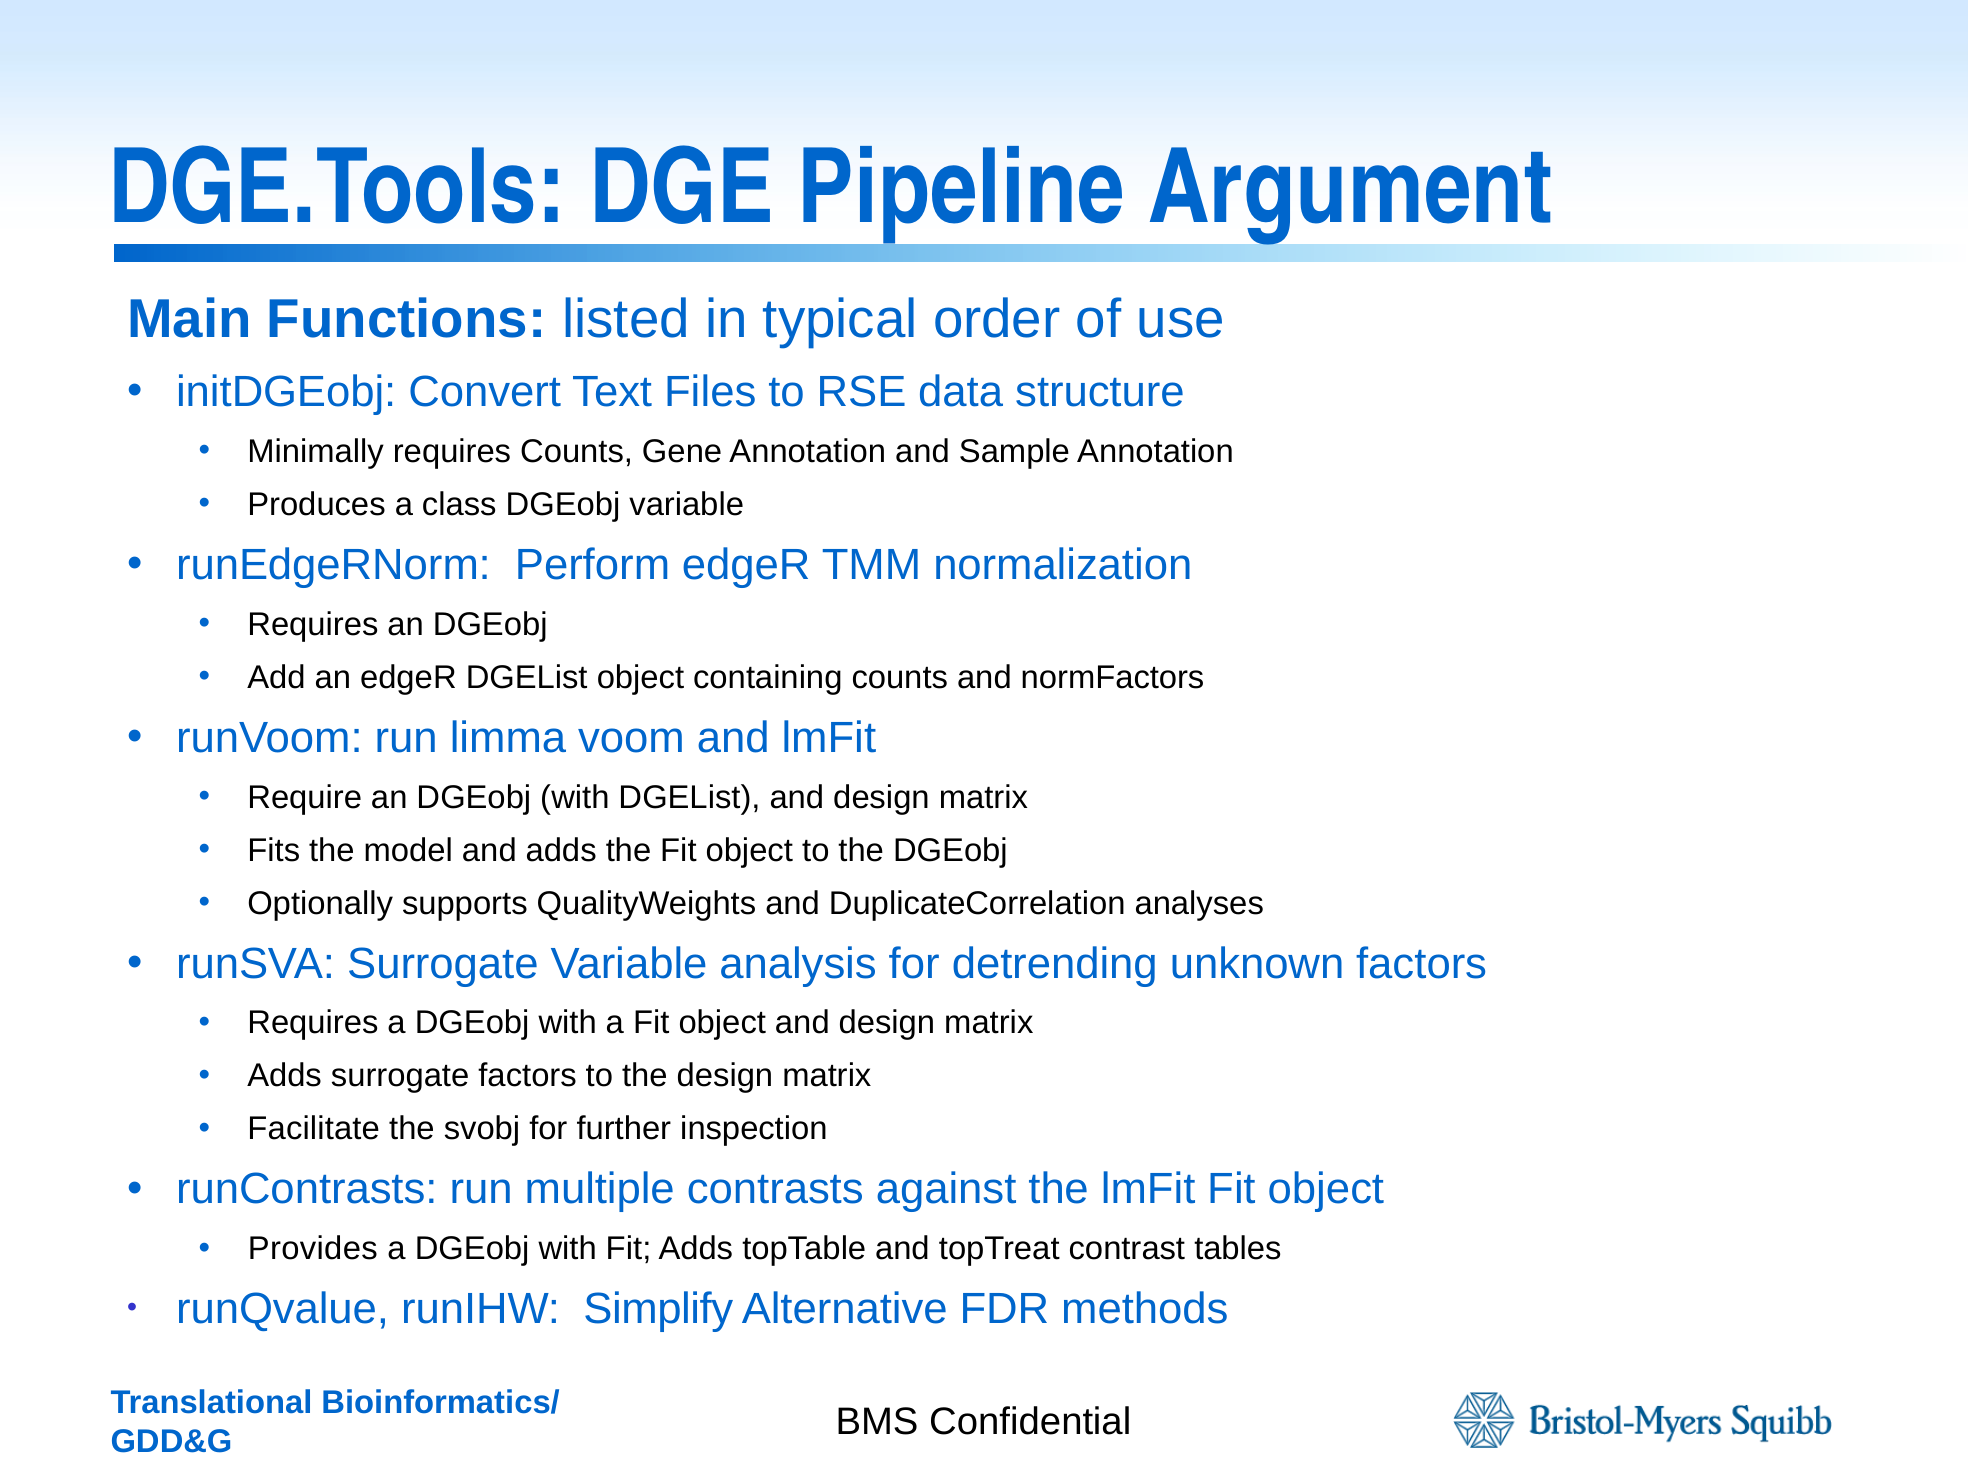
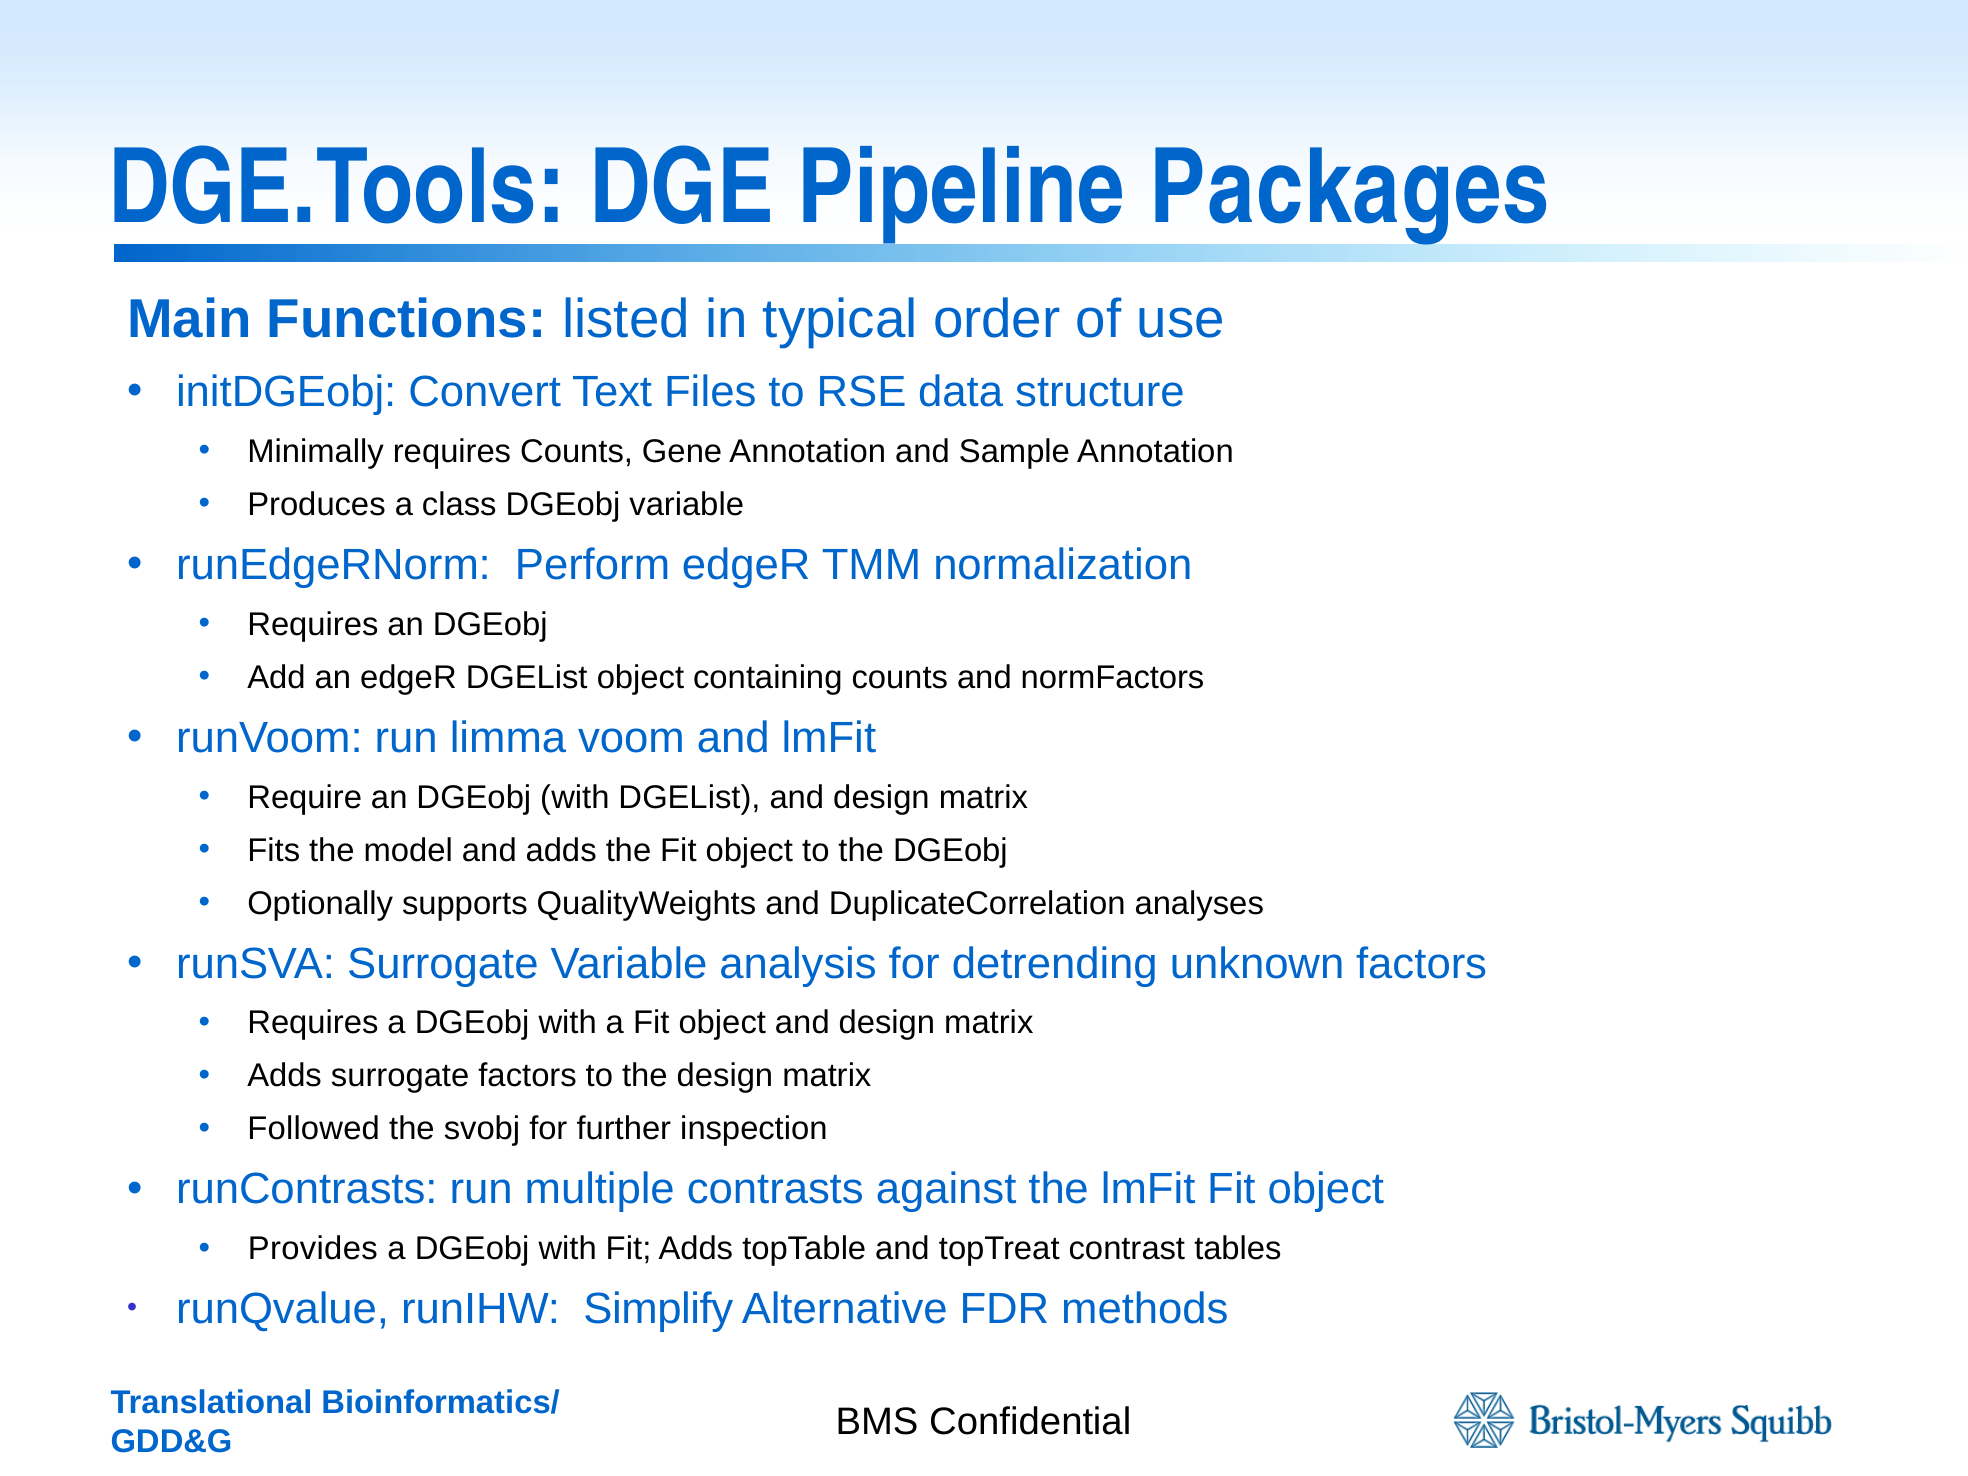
Argument: Argument -> Packages (1350, 188)
Facilitate: Facilitate -> Followed (314, 1129)
